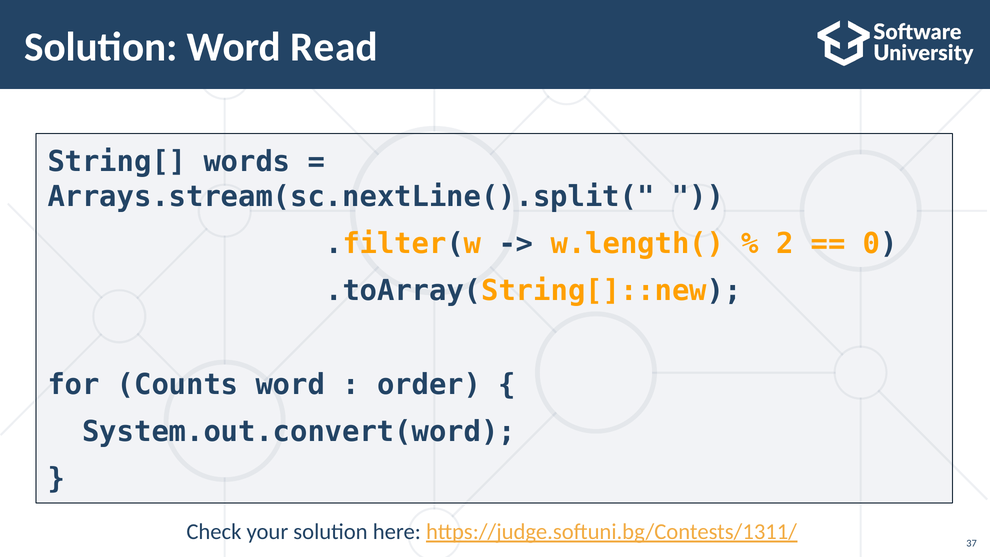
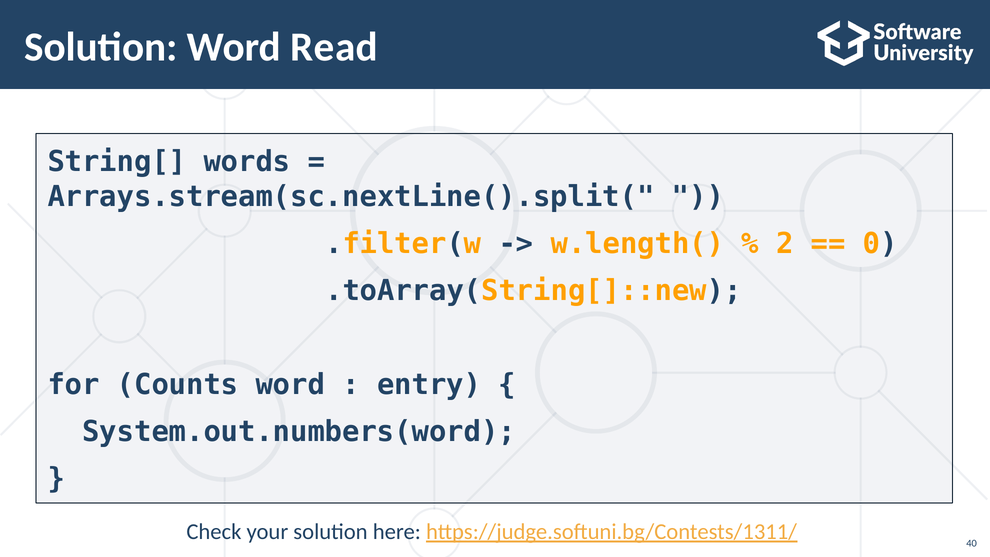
order: order -> entry (429, 385)
System.out.convert(word: System.out.convert(word -> System.out.numbers(word (299, 432)
37: 37 -> 40 (972, 543)
